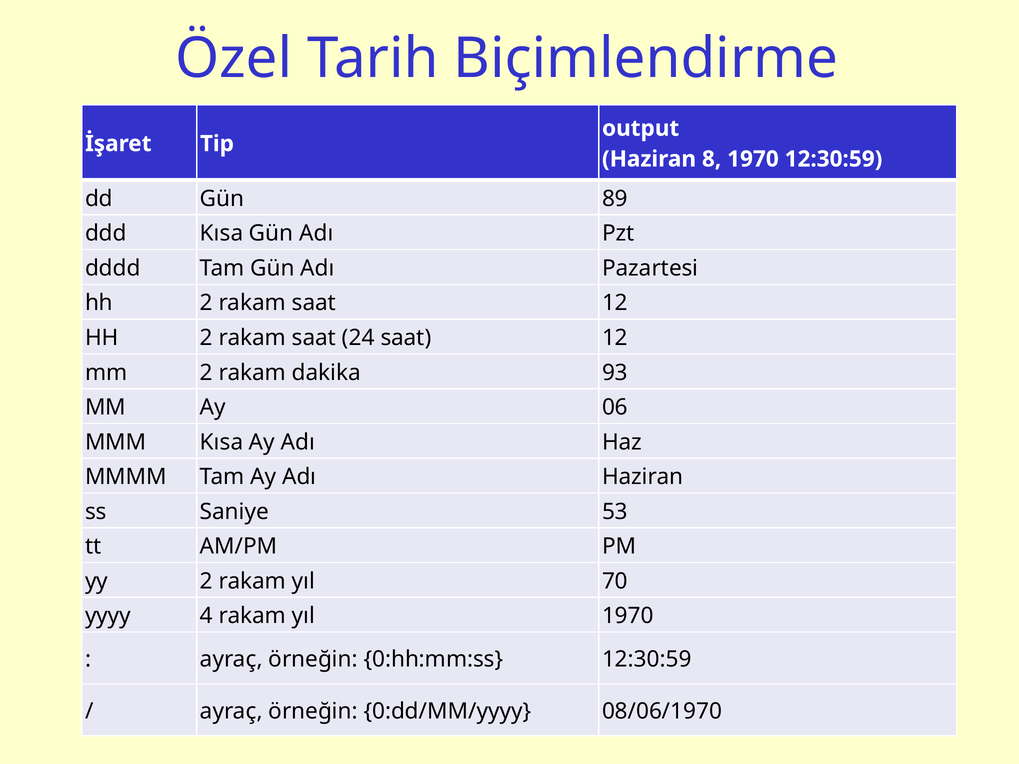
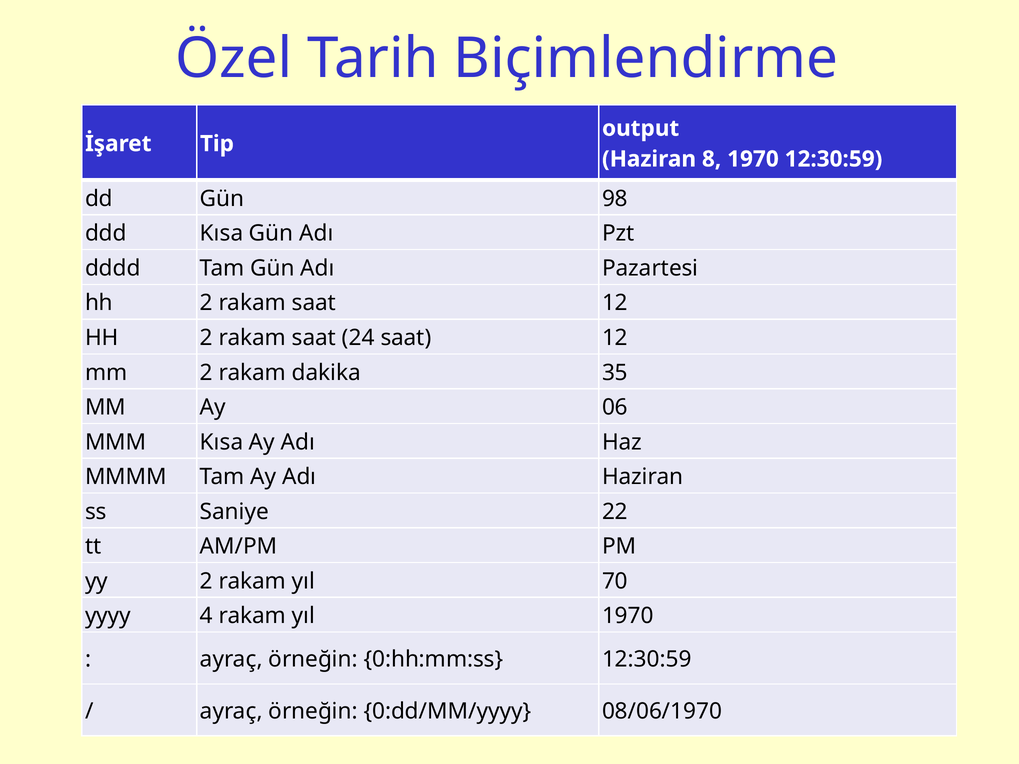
89: 89 -> 98 (615, 199)
93: 93 -> 35 (615, 373)
53: 53 -> 22 (615, 512)
